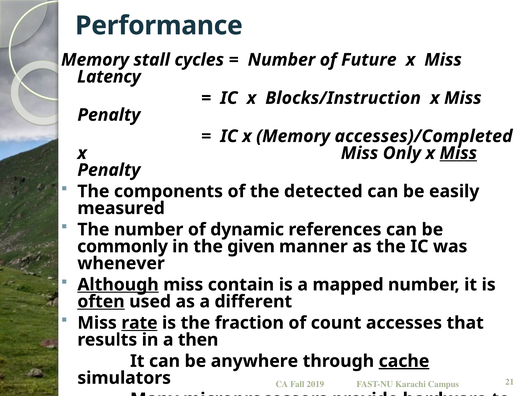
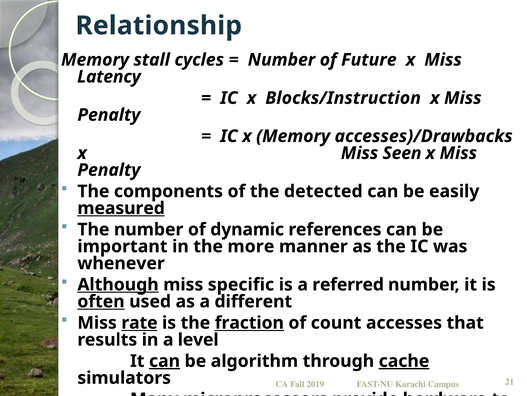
Performance: Performance -> Relationship (159, 26)
accesses)/Completed: accesses)/Completed -> accesses)/Drawbacks (424, 136)
Only: Only -> Seen (402, 153)
Miss underline: present -> none (458, 153)
measured underline: none -> present (121, 208)
commonly: commonly -> important (122, 246)
given: given -> more (251, 246)
contain: contain -> specific (241, 284)
mapped: mapped -> referred (348, 284)
fraction underline: none -> present (249, 322)
then: then -> level (198, 339)
can underline: none -> present (165, 360)
anywhere: anywhere -> algorithm (254, 360)
